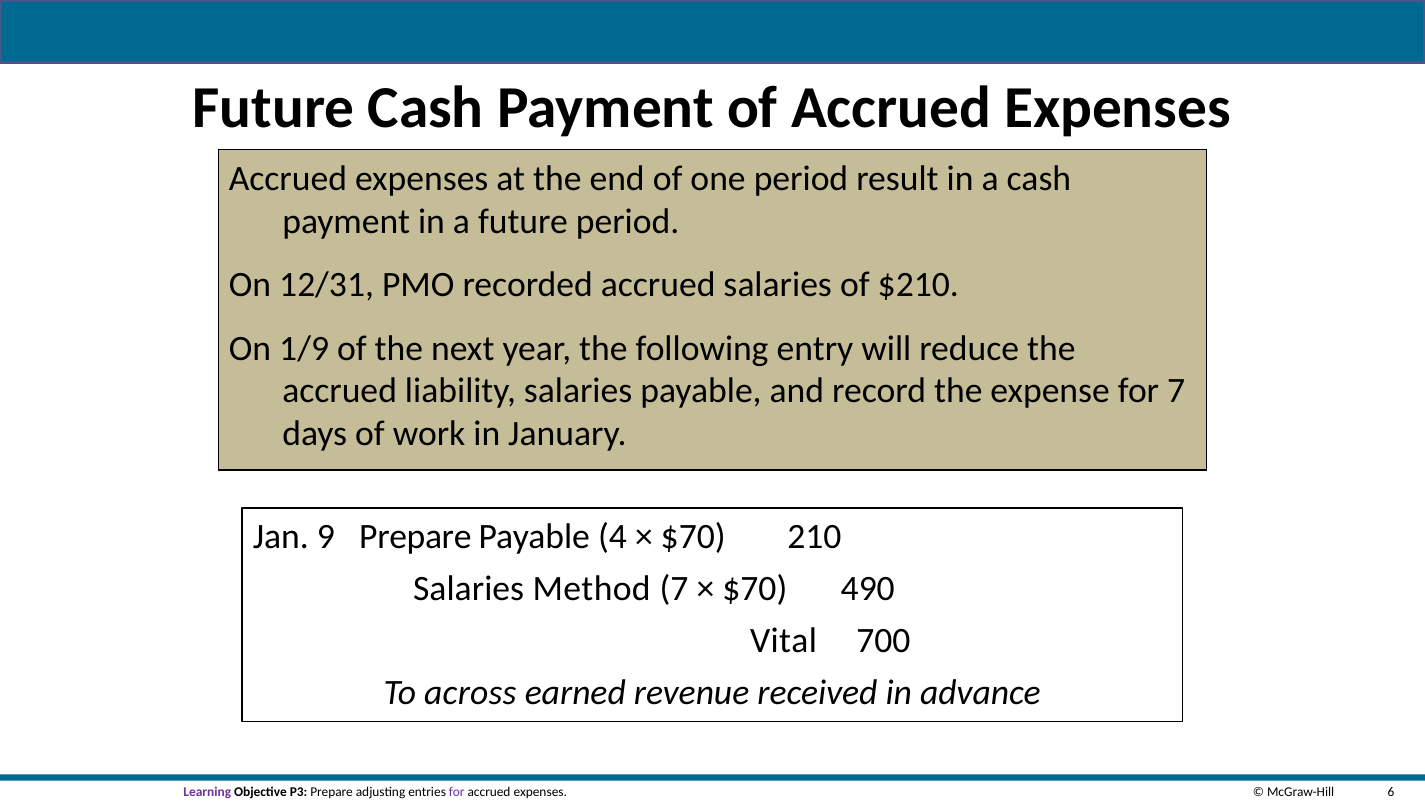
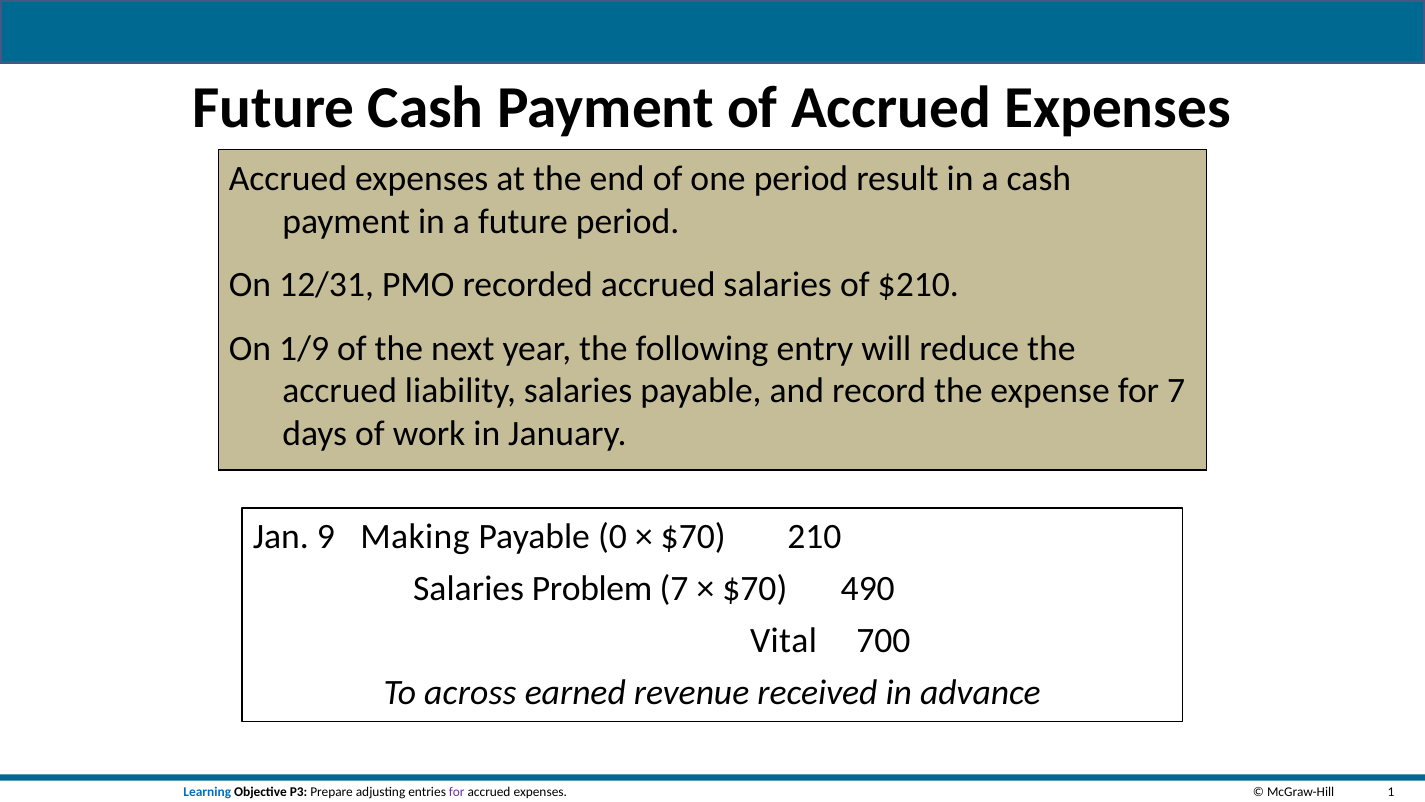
9 Prepare: Prepare -> Making (415, 537)
4: 4 -> 0 (612, 537)
Method: Method -> Problem (592, 589)
Learning colour: purple -> blue (207, 791)
6: 6 -> 1 (1391, 792)
